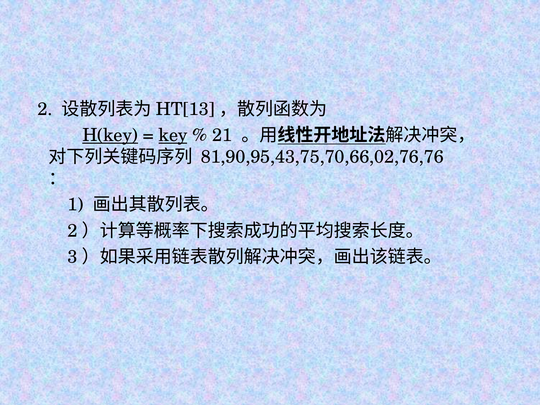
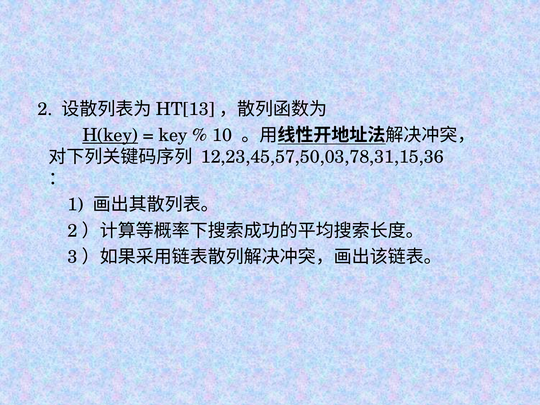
key underline: present -> none (173, 135)
21: 21 -> 10 (222, 135)
81,90,95,43,75,70,66,02,76,76: 81,90,95,43,75,70,66,02,76,76 -> 12,23,45,57,50,03,78,31,15,36 (322, 157)
